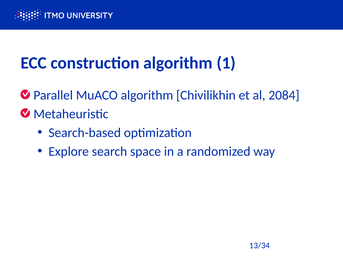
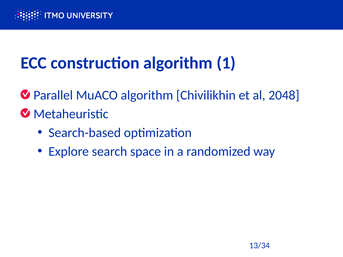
2084: 2084 -> 2048 (284, 95)
